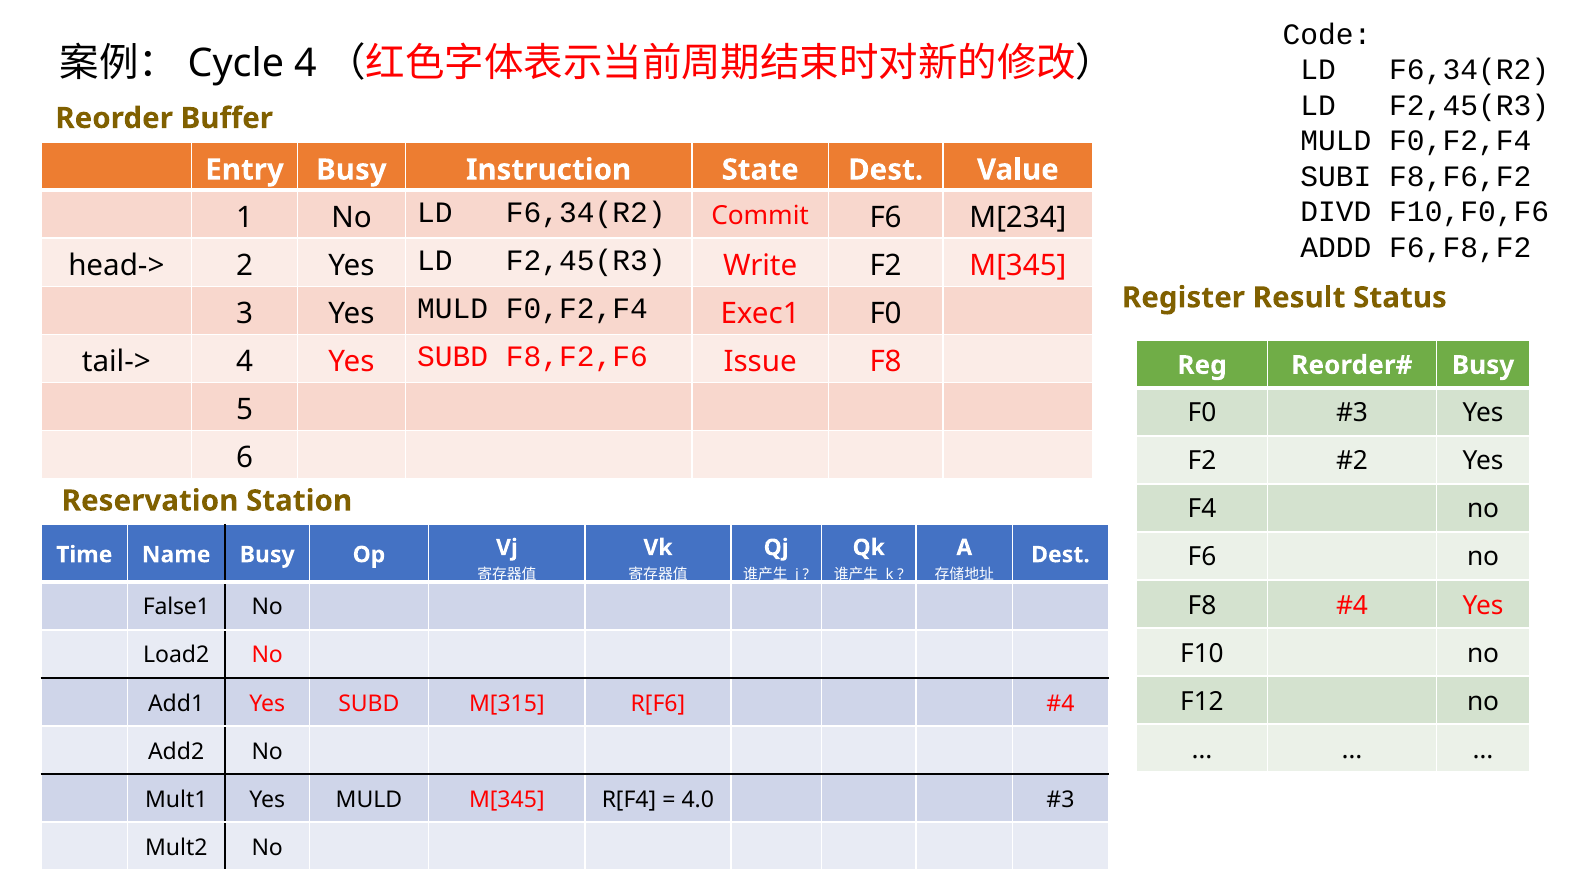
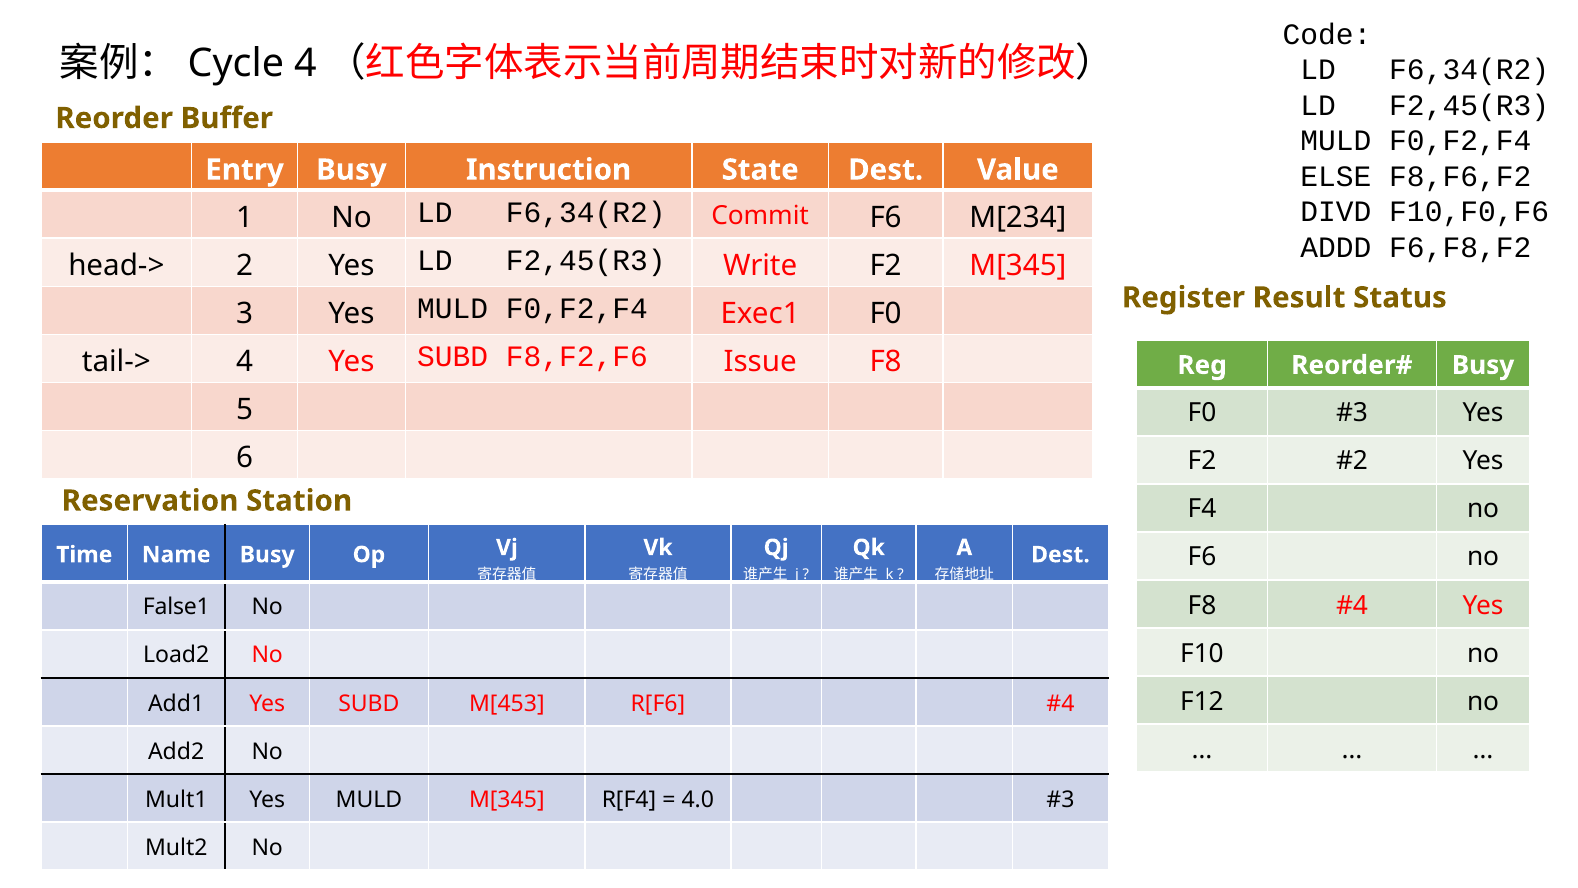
SUBI: SUBI -> ELSE (1336, 177)
M[315: M[315 -> M[453 (507, 703)
